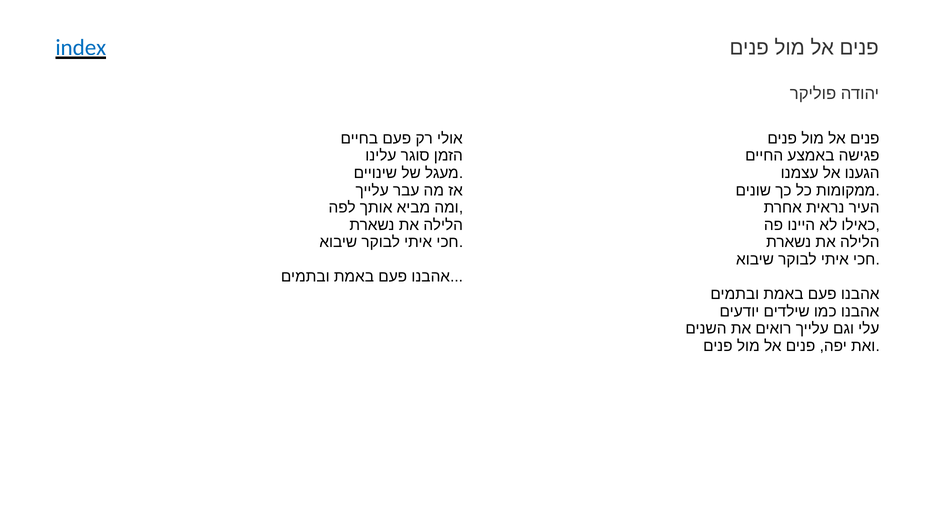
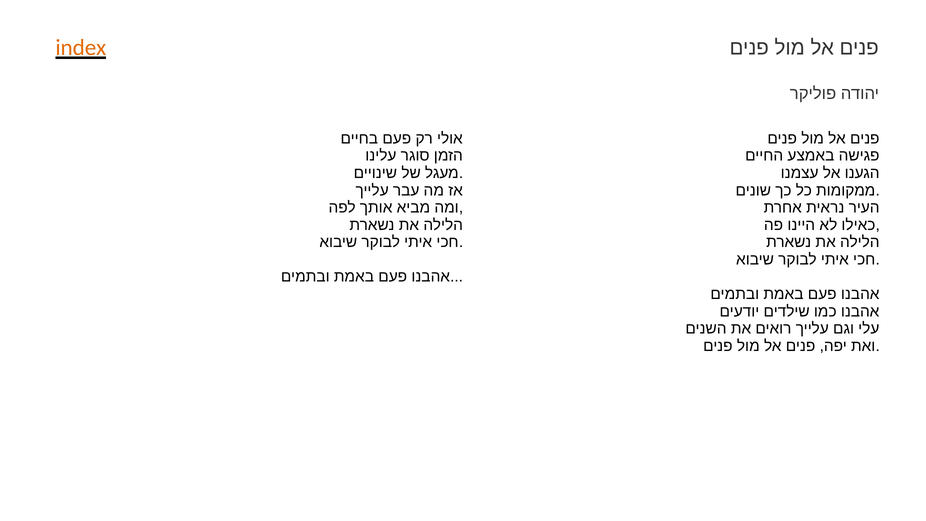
index colour: blue -> orange (81, 48)
